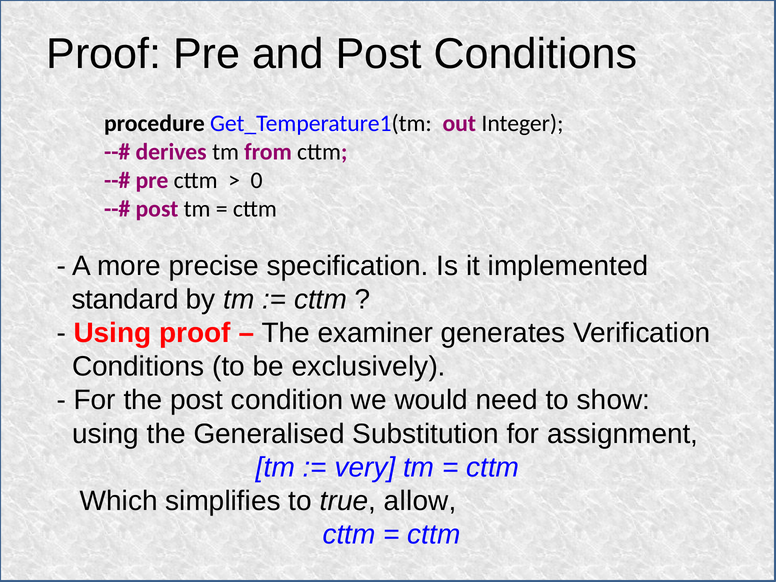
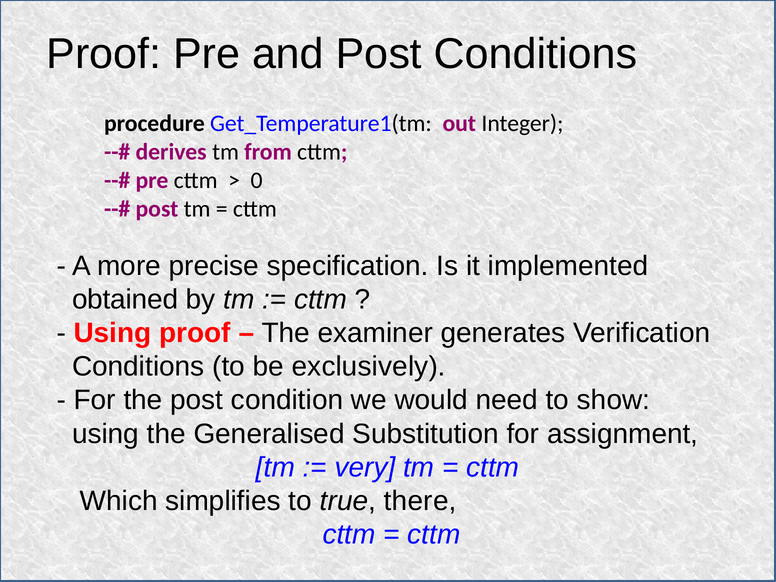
standard: standard -> obtained (125, 299)
allow: allow -> there (420, 501)
